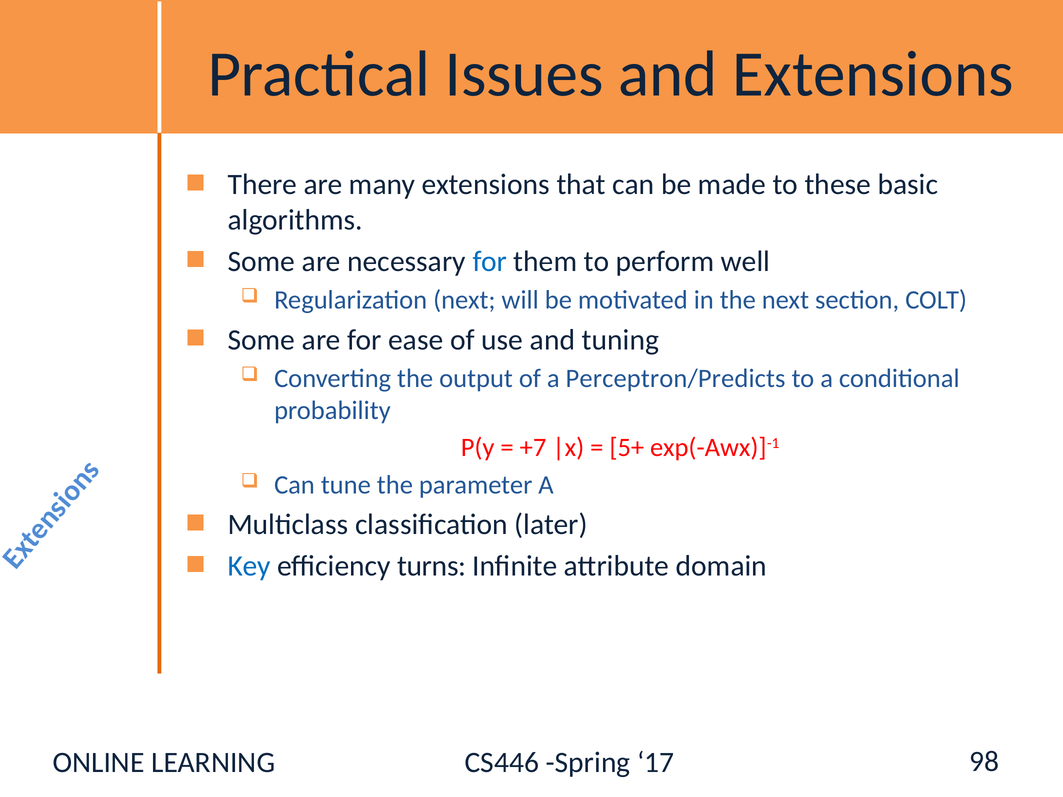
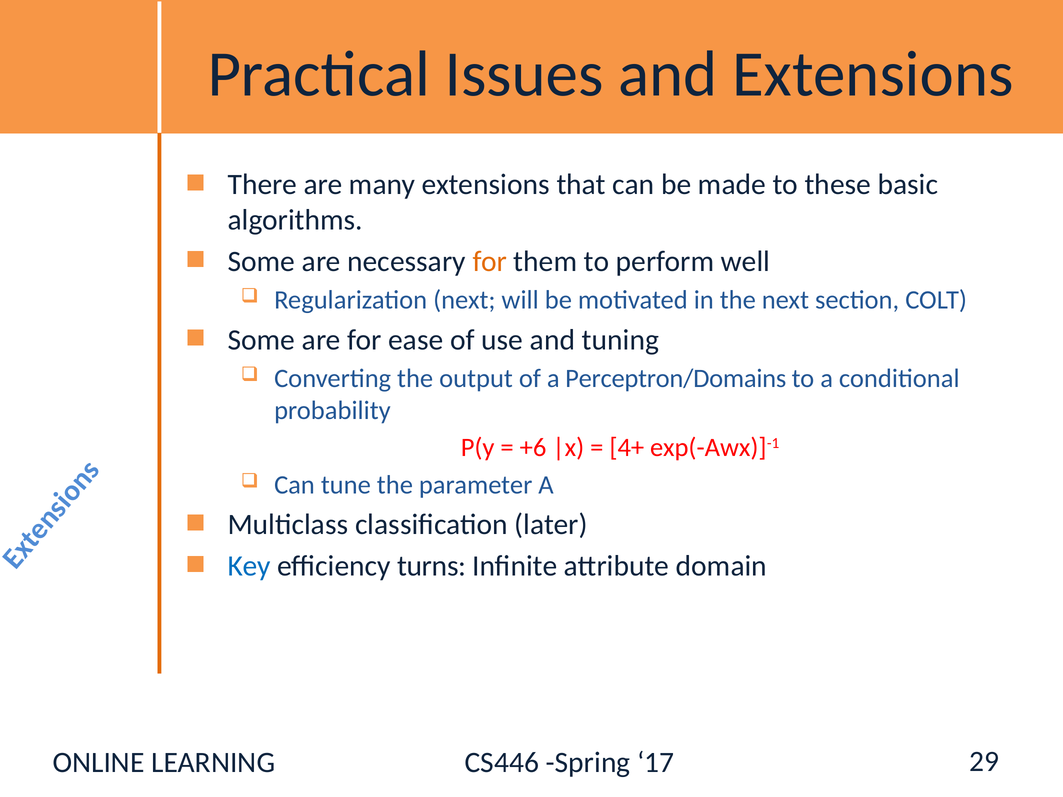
for colour: blue -> orange (490, 261)
Perceptron/Predicts: Perceptron/Predicts -> Perceptron/Domains (676, 379)
+7: +7 -> +6 (533, 448)
5+: 5+ -> 4+ (627, 448)
98: 98 -> 29 (984, 762)
